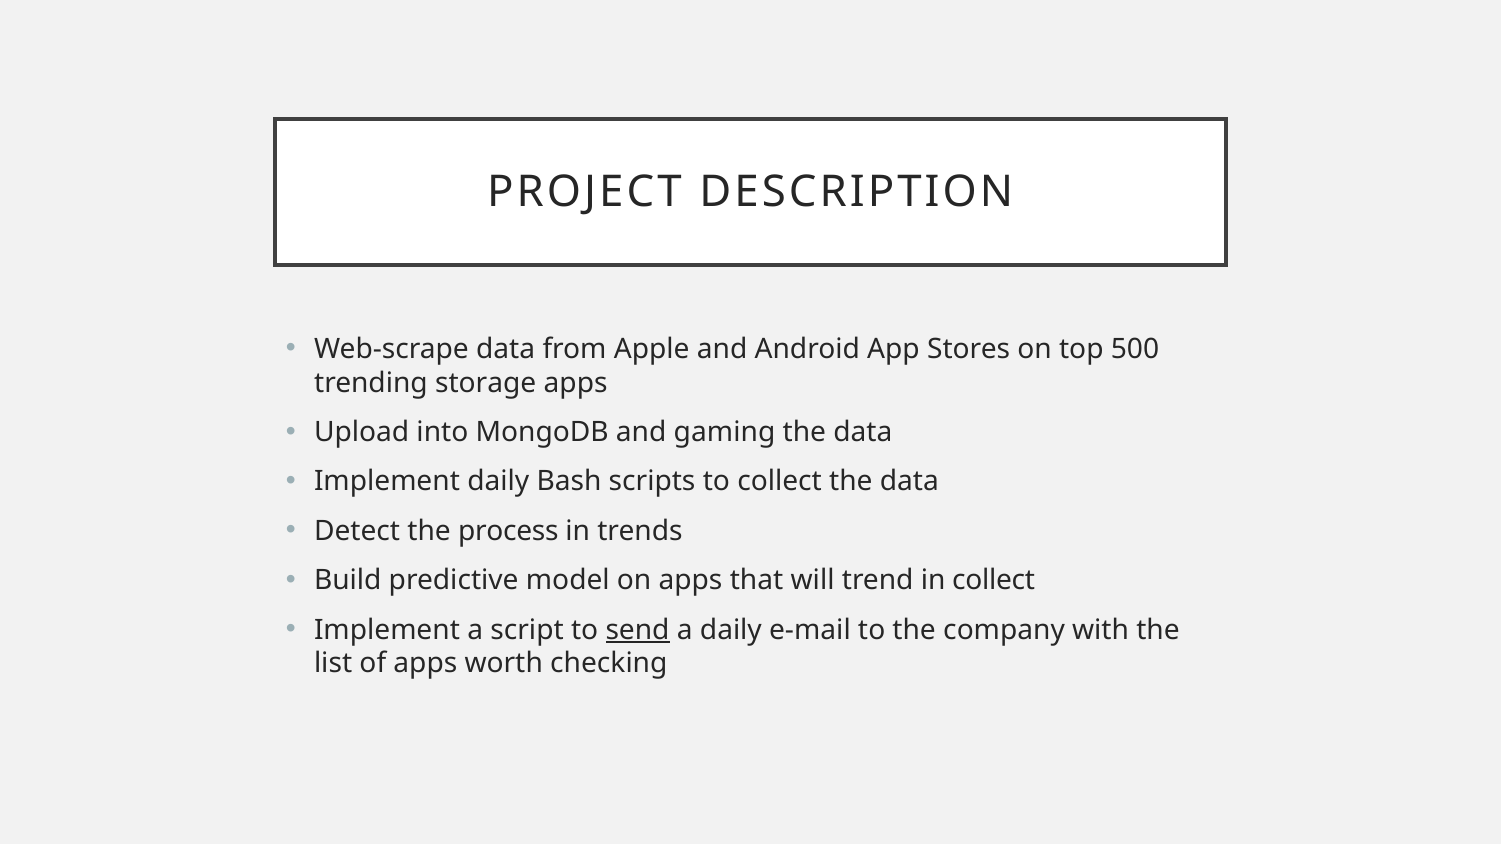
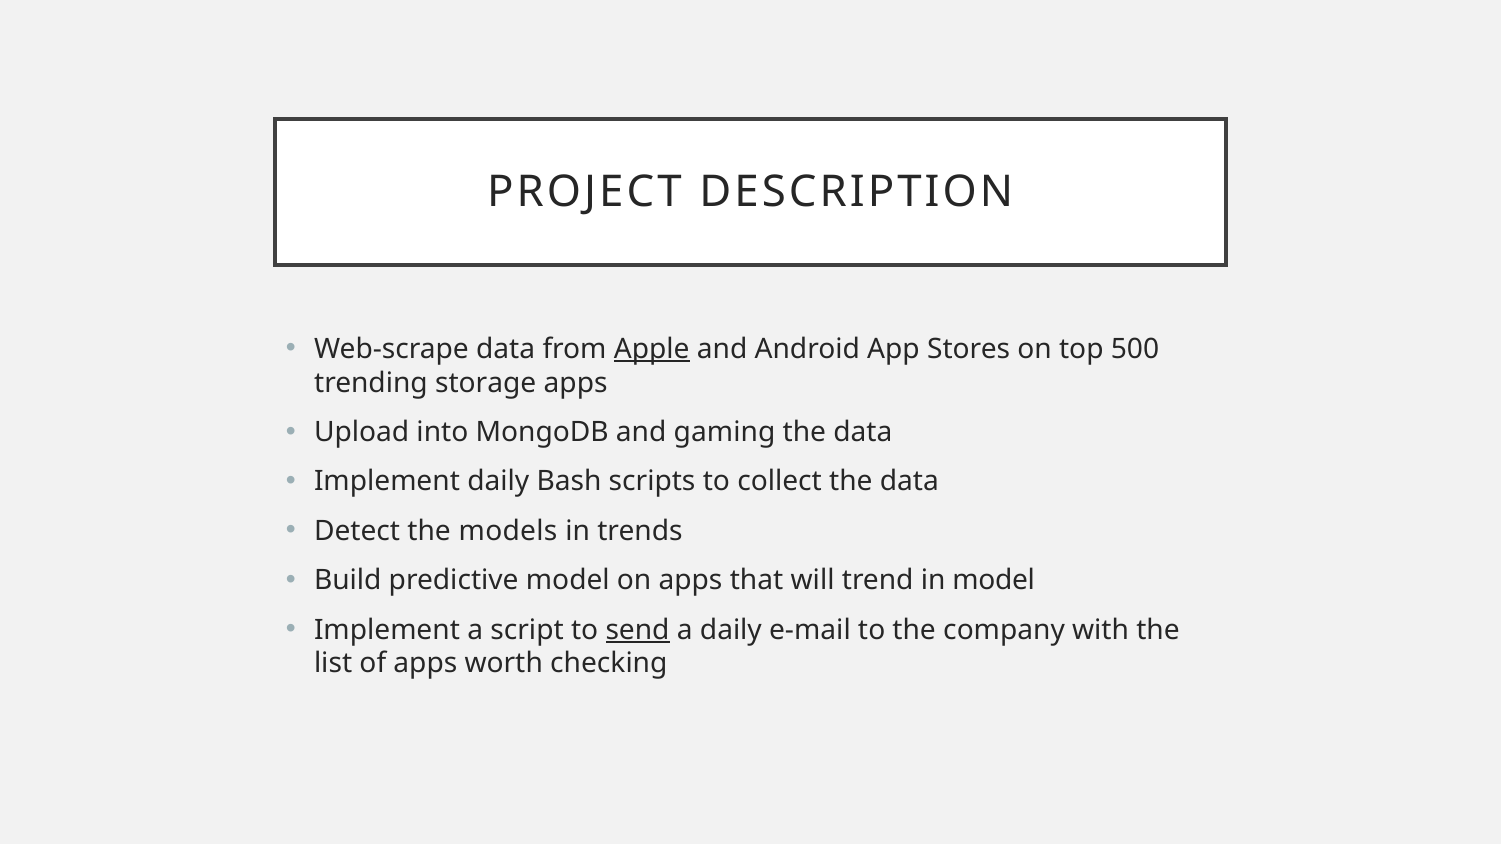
Apple underline: none -> present (652, 349)
process: process -> models (508, 531)
in collect: collect -> model (994, 581)
